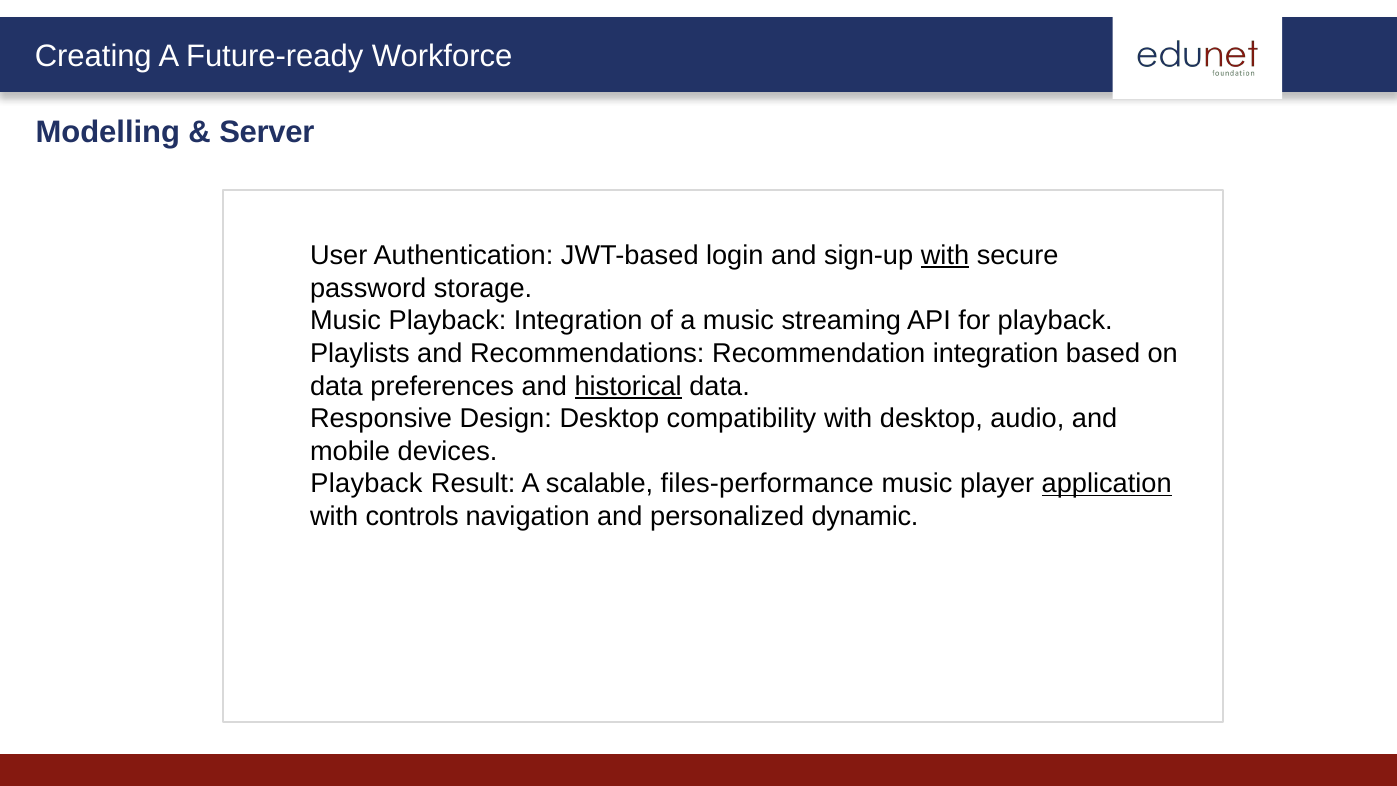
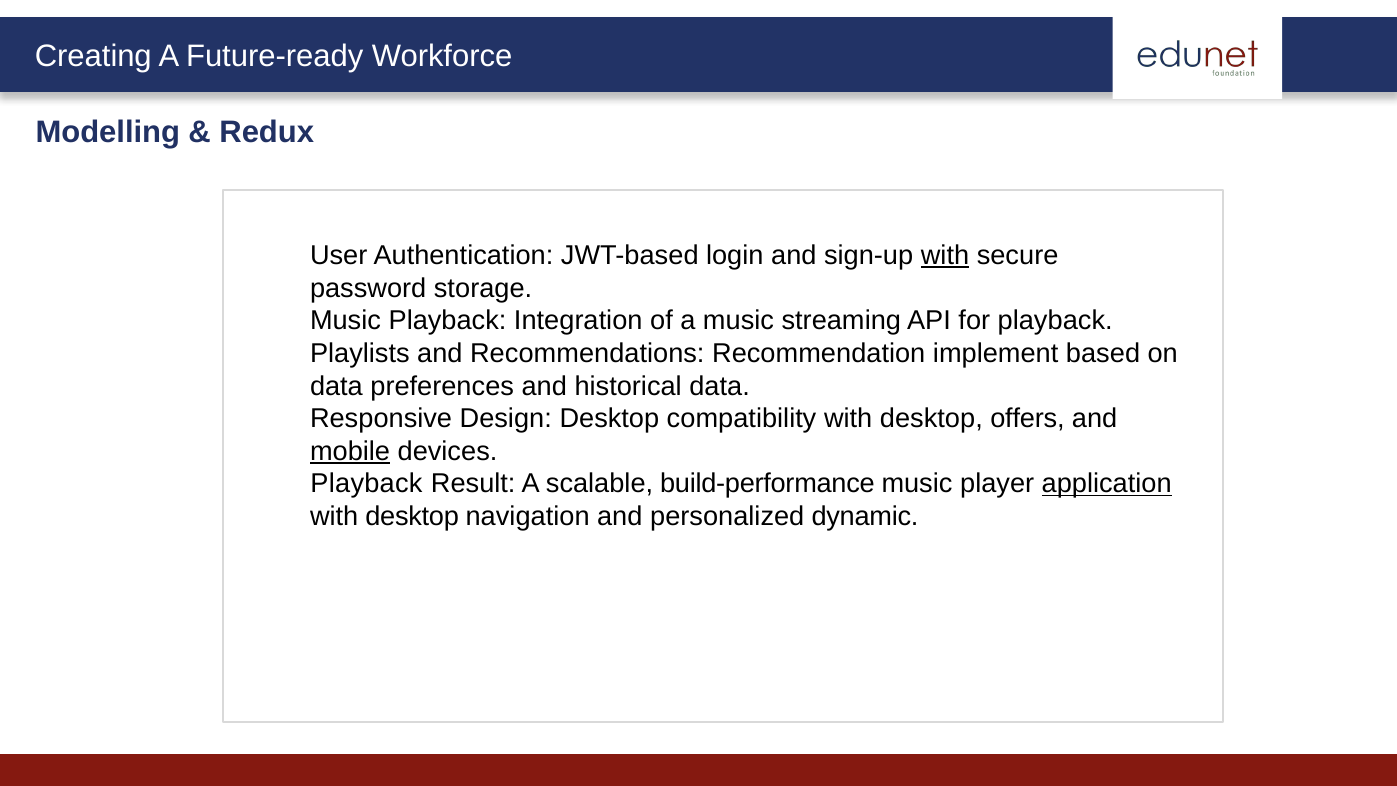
Server: Server -> Redux (267, 132)
Recommendation integration: integration -> implement (996, 353)
historical underline: present -> none (628, 386)
audio: audio -> offers (1027, 419)
mobile underline: none -> present (350, 451)
files-performance: files-performance -> build-performance (767, 484)
controls: controls -> desktop (412, 516)
